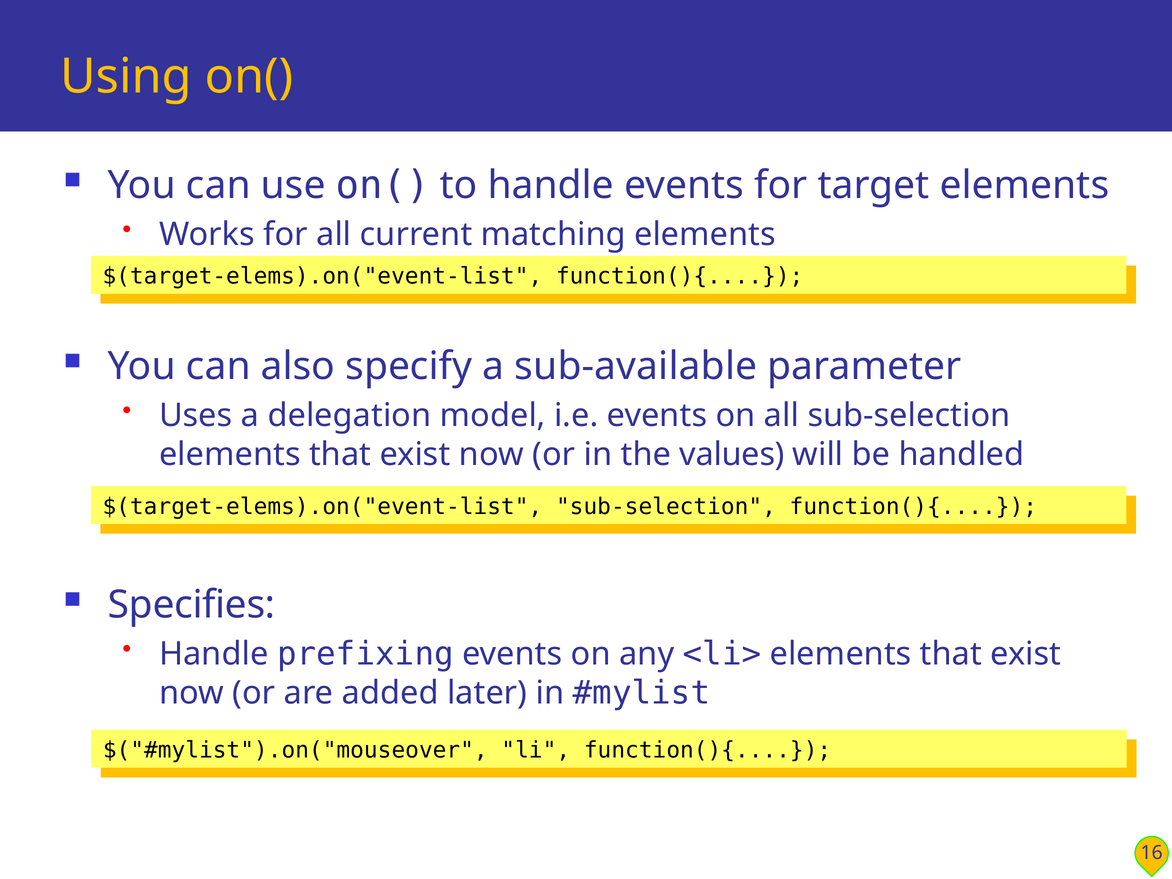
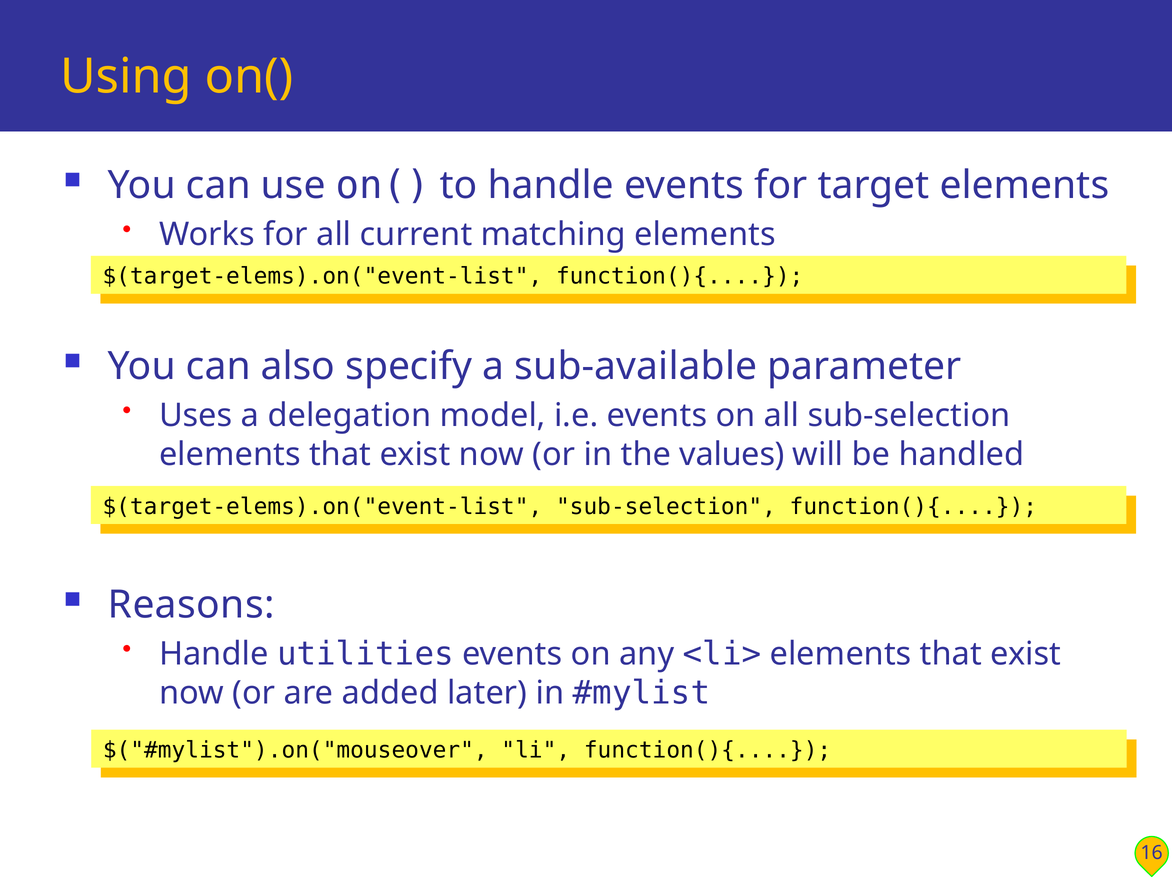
Specifies: Specifies -> Reasons (191, 605)
prefixing: prefixing -> utilities (365, 654)
